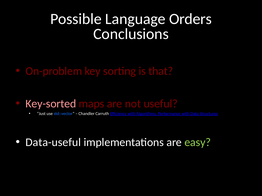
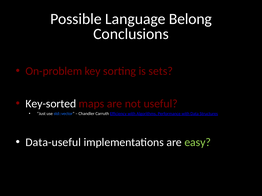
Orders: Orders -> Belong (190, 19)
that: that -> sets (161, 71)
Key-sorted colour: pink -> white (51, 104)
